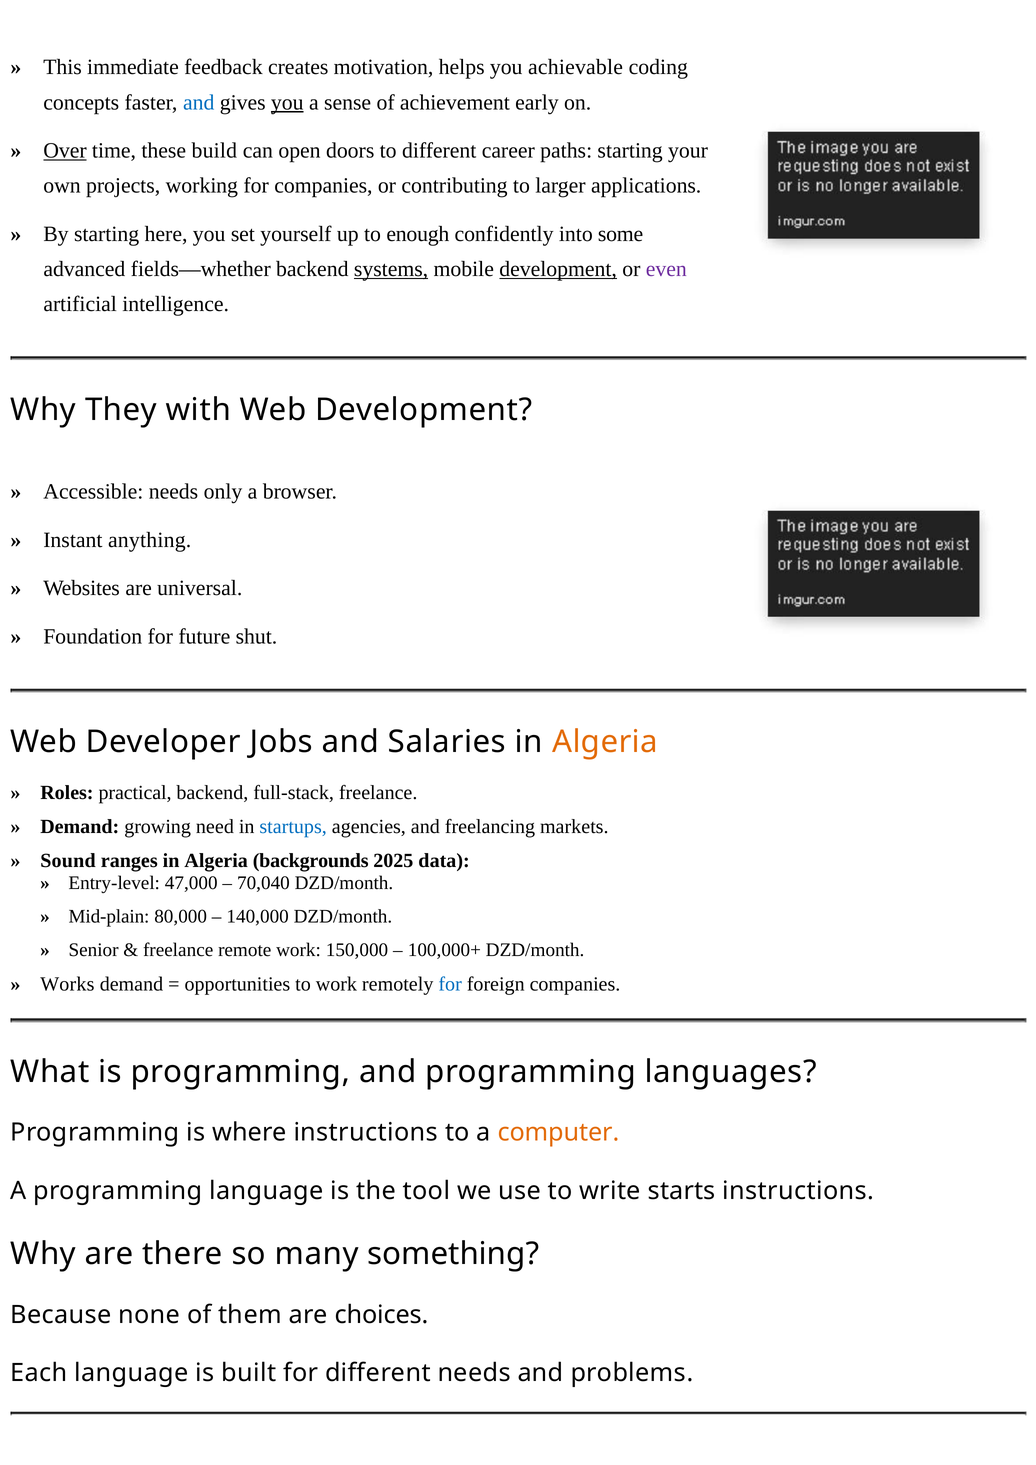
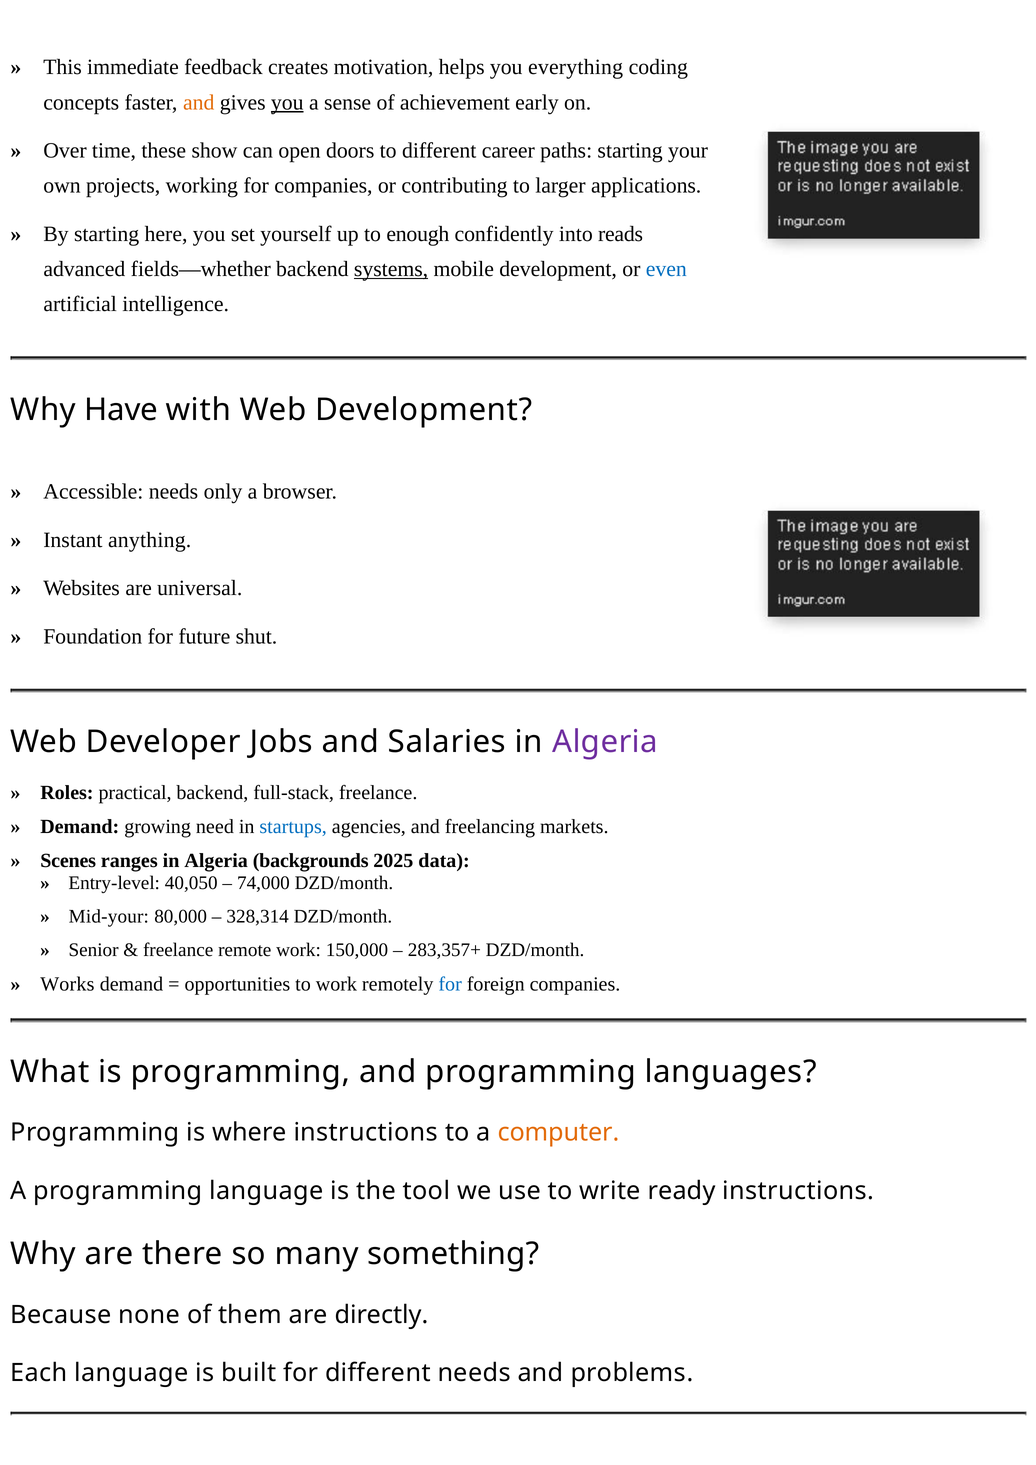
achievable: achievable -> everything (576, 67)
and colour: blue -> orange (199, 102)
Over underline: present -> none (65, 151)
build: build -> show (214, 151)
some: some -> reads (621, 234)
development underline: present -> none (558, 269)
even colour: purple -> blue (666, 269)
They: They -> Have (121, 409)
Algeria colour: orange -> purple (605, 742)
Sound: Sound -> Scenes (68, 860)
47,000: 47,000 -> 40,050 (191, 883)
70,040: 70,040 -> 74,000 (263, 883)
Mid-plain: Mid-plain -> Mid-your (109, 916)
140,000: 140,000 -> 328,314 (258, 916)
100,000+: 100,000+ -> 283,357+ (444, 950)
starts: starts -> ready (682, 1190)
choices: choices -> directly (381, 1314)
